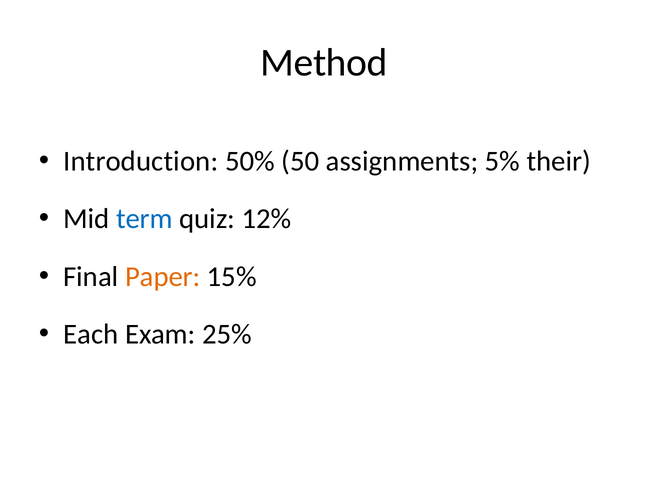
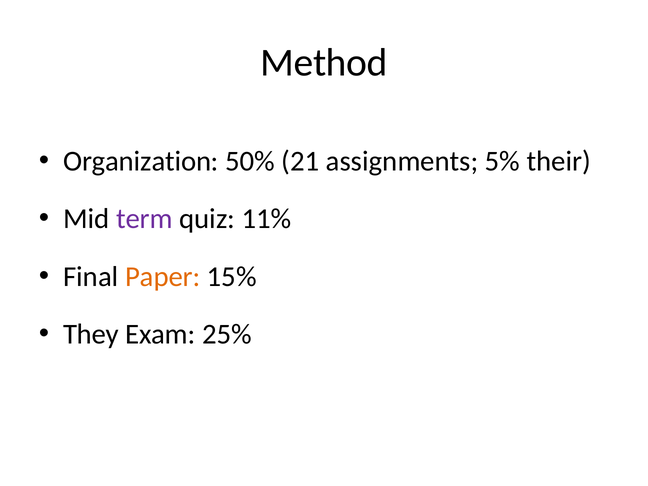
Introduction: Introduction -> Organization (141, 161)
50: 50 -> 21 (300, 161)
term colour: blue -> purple (144, 219)
12%: 12% -> 11% (267, 219)
Each: Each -> They (91, 334)
